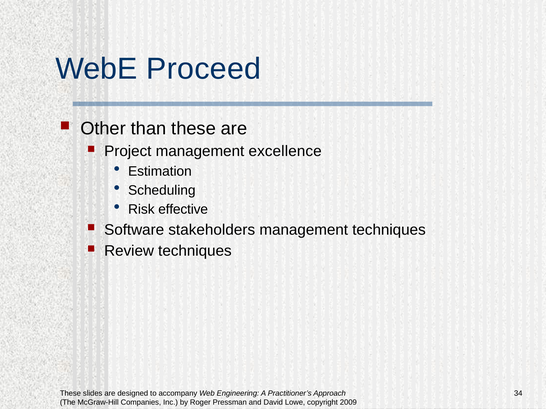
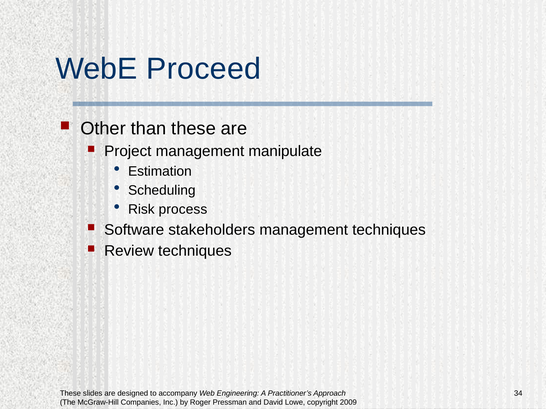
excellence: excellence -> manipulate (285, 151)
effective: effective -> process (183, 210)
